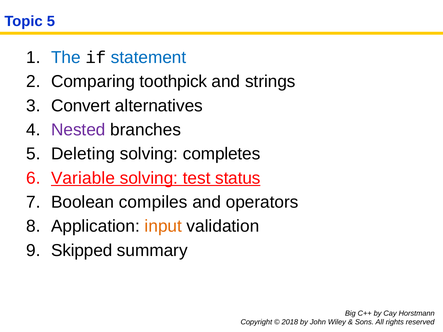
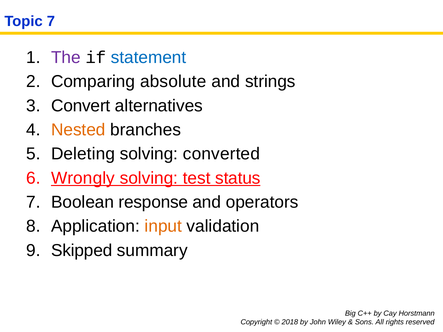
Topic 5: 5 -> 7 (51, 21)
The colour: blue -> purple (66, 58)
toothpick: toothpick -> absolute (173, 82)
Nested colour: purple -> orange (78, 130)
completes: completes -> converted (221, 154)
Variable: Variable -> Wrongly (83, 178)
compiles: compiles -> response (153, 202)
